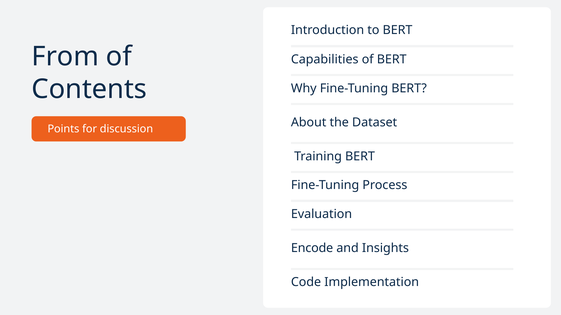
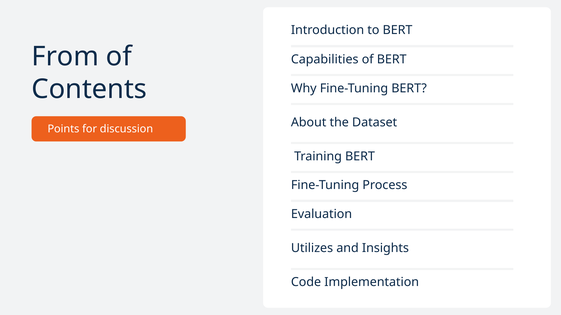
Encode: Encode -> Utilizes (312, 249)
